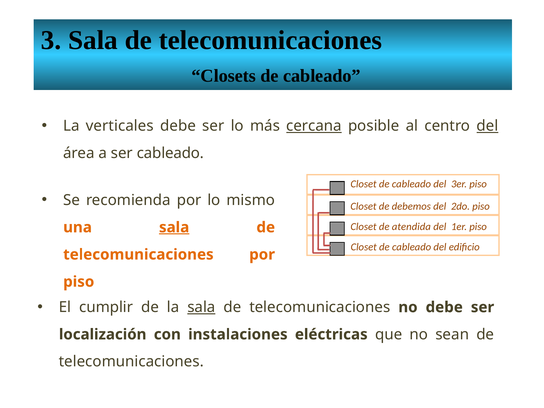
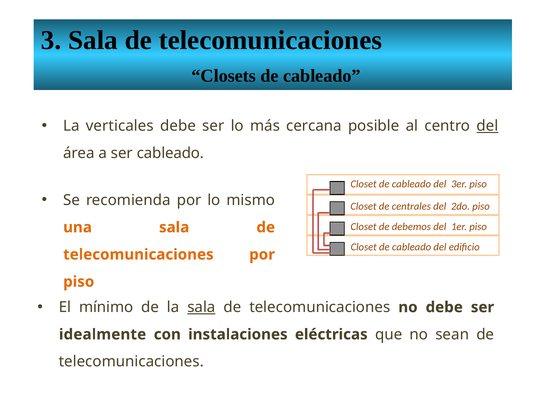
cercana underline: present -> none (314, 126)
debemos: debemos -> centrales (411, 206)
atendida: atendida -> debemos (411, 227)
sala underline: present -> none (174, 227)
cumplir: cumplir -> mínimo (106, 307)
localización: localización -> idealmente (103, 334)
